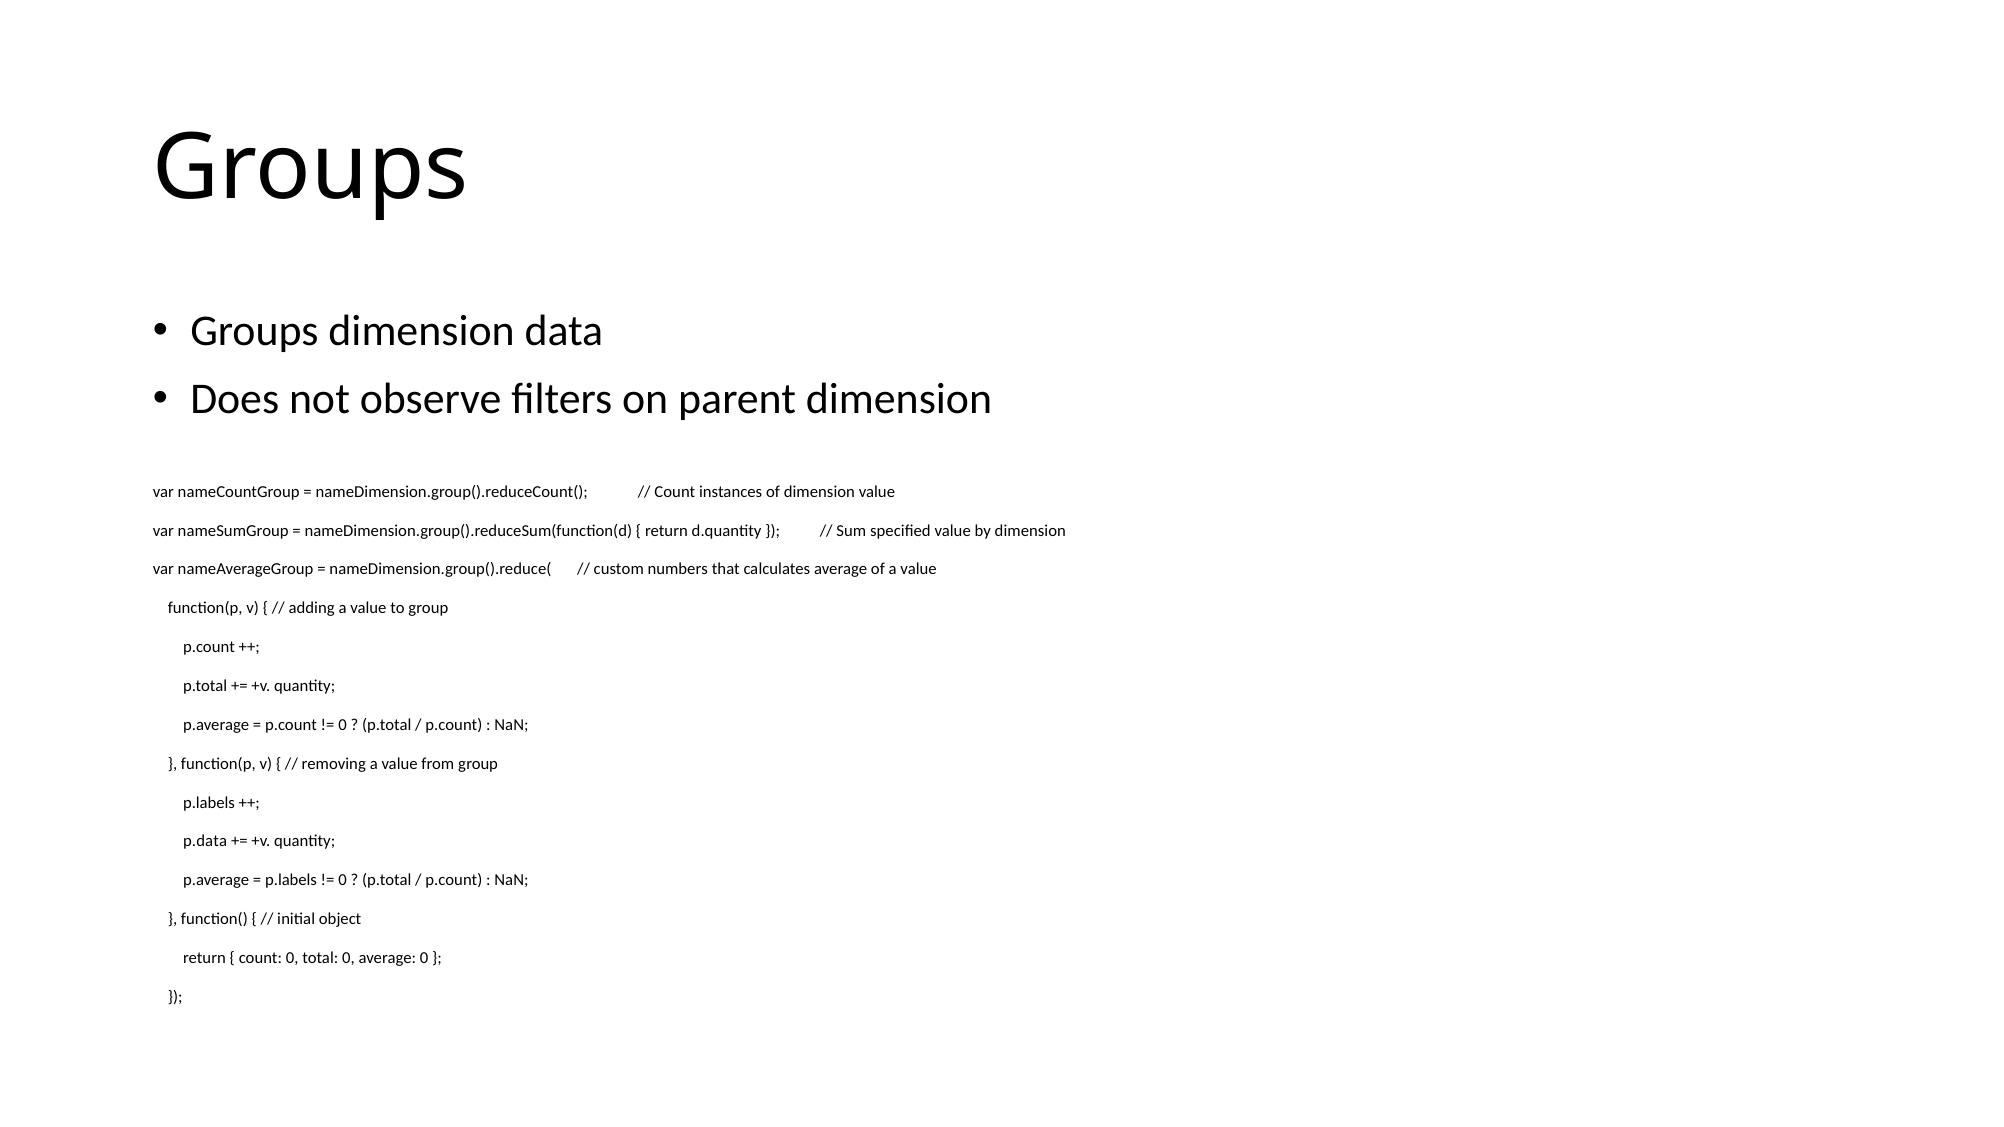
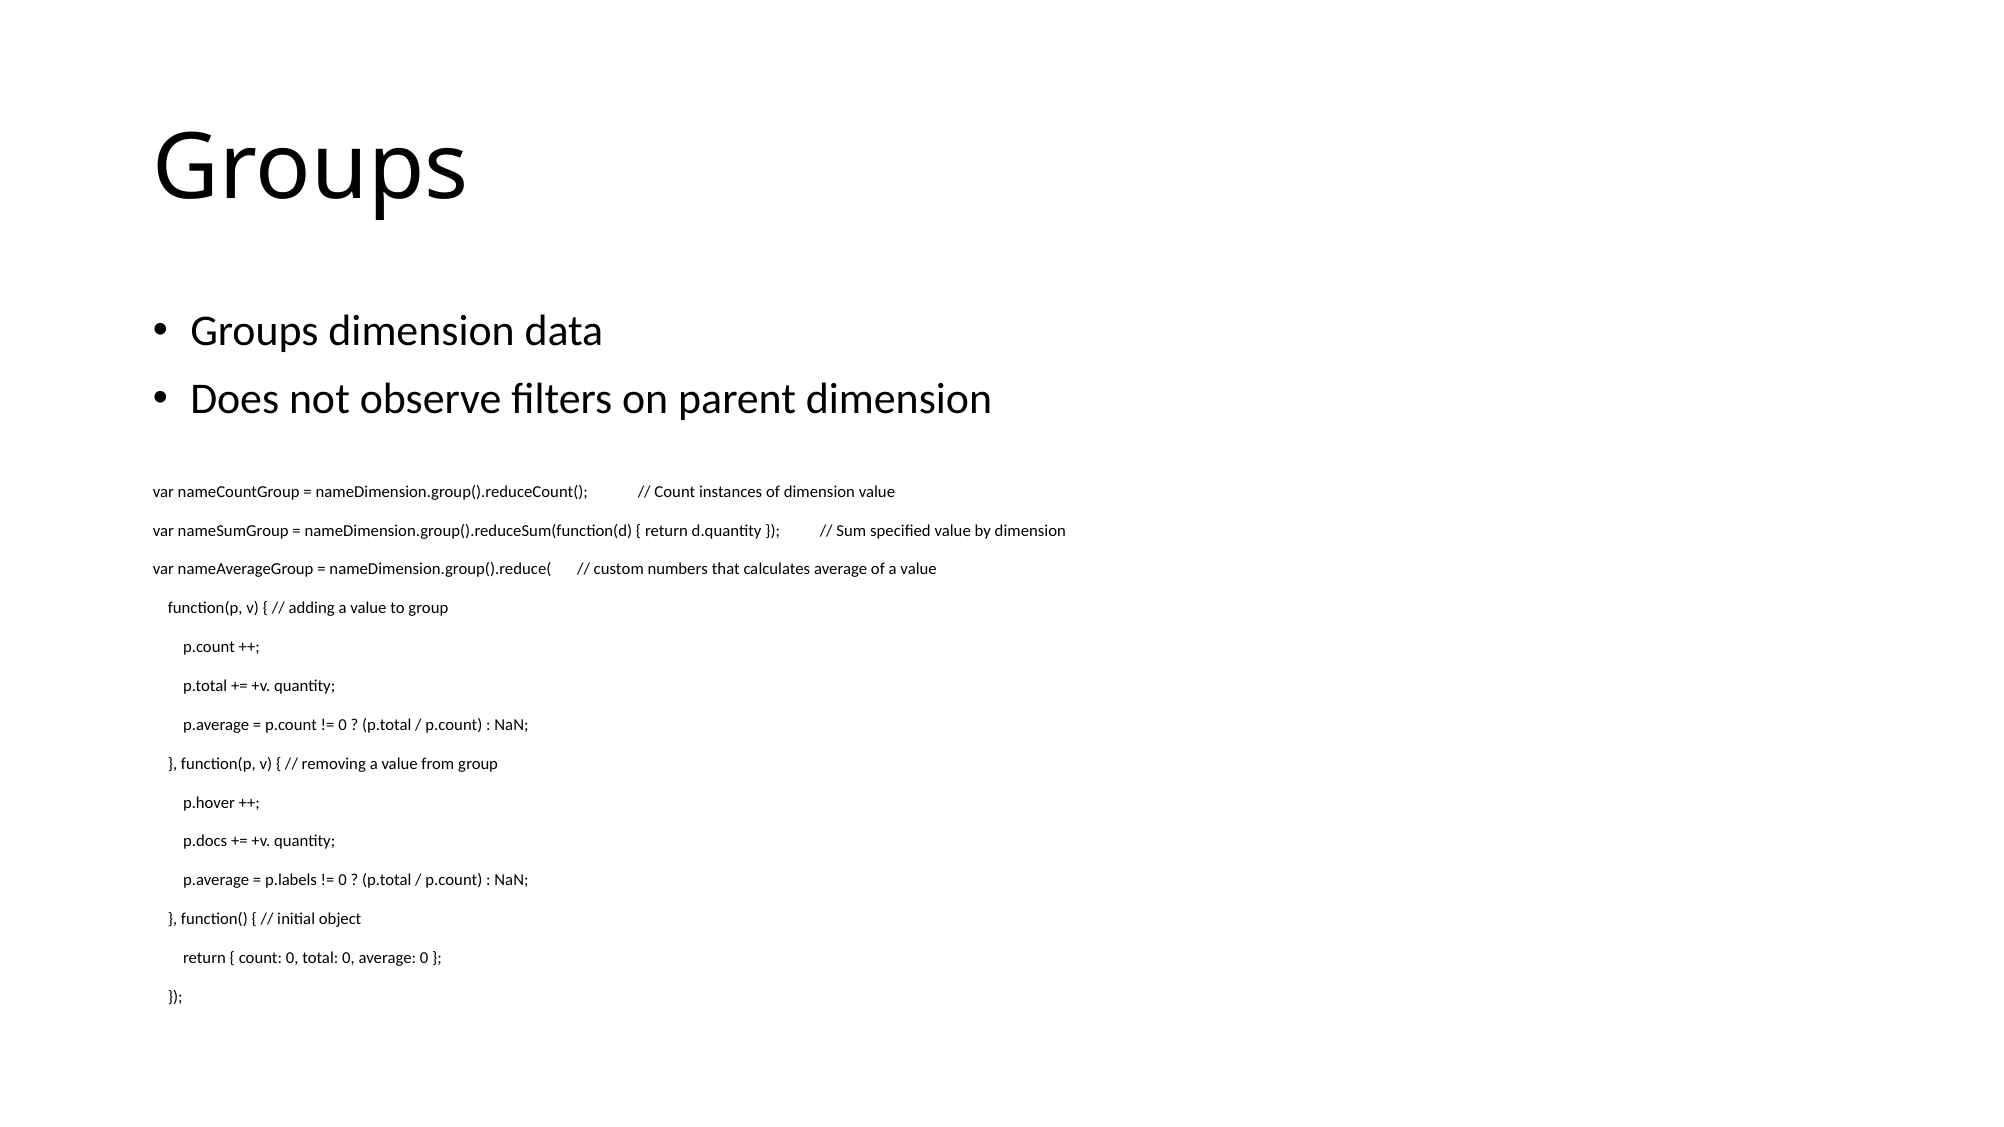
p.labels: p.labels -> p.hover (209, 803)
p.data: p.data -> p.docs (205, 842)
